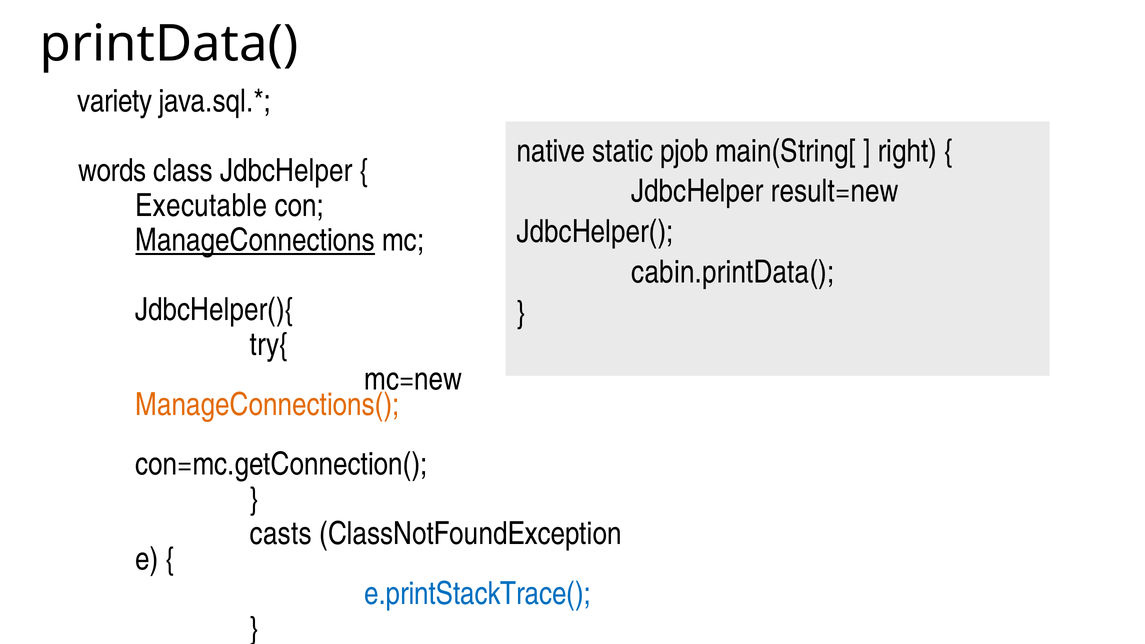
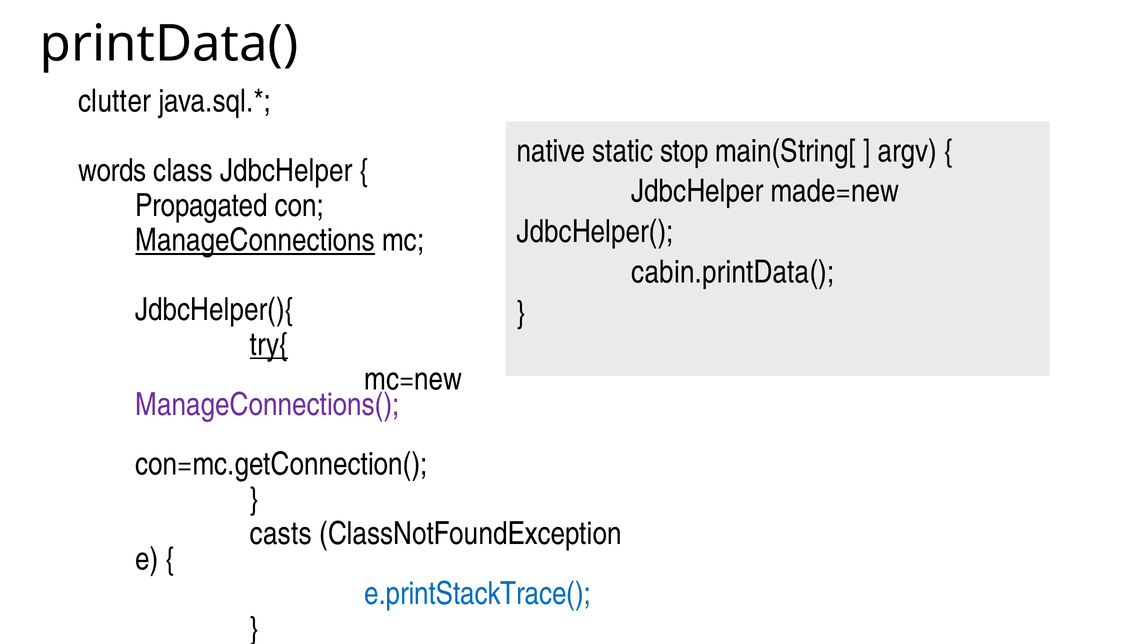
variety: variety -> clutter (115, 101)
pjob: pjob -> stop (684, 151)
right: right -> argv (907, 151)
result=new: result=new -> made=new (835, 191)
Executable: Executable -> Propagated (201, 206)
try{ underline: none -> present (269, 345)
ManageConnections( colour: orange -> purple (267, 405)
